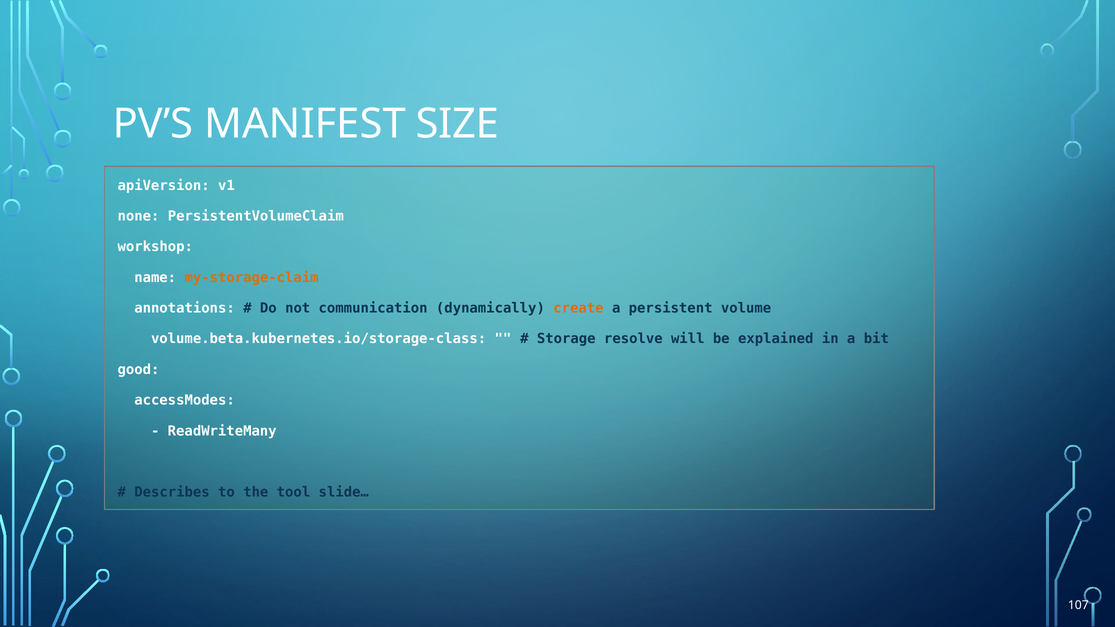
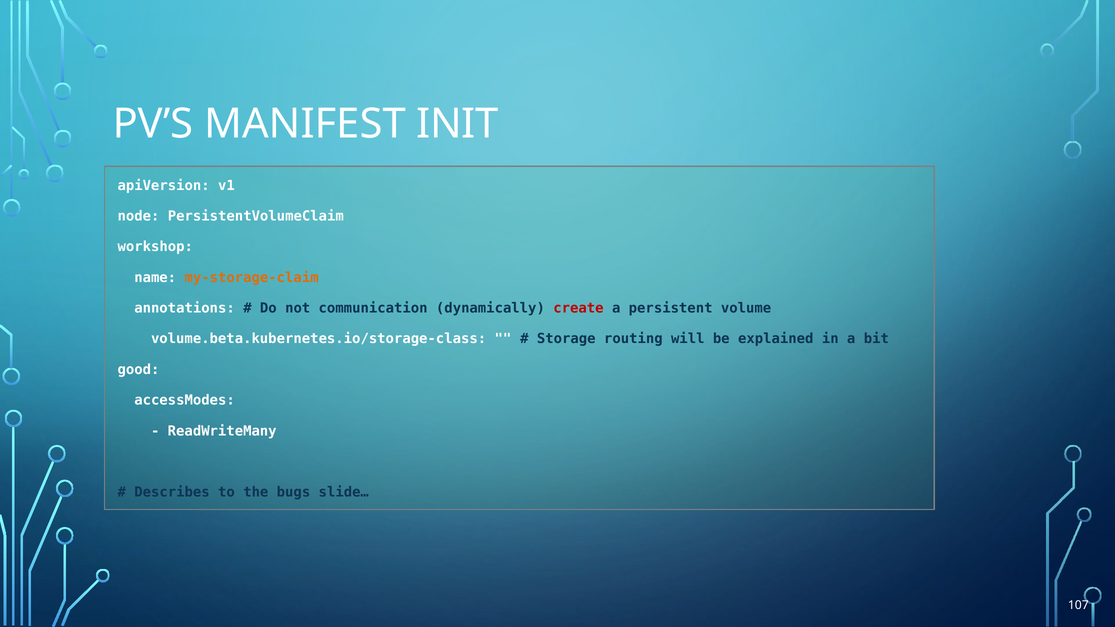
SIZE: SIZE -> INIT (457, 124)
none: none -> node (138, 216)
create colour: orange -> red (578, 308)
resolve: resolve -> routing (633, 339)
tool: tool -> bugs (293, 492)
